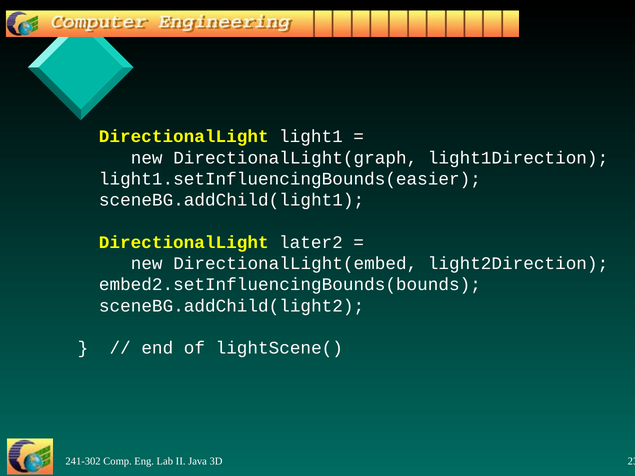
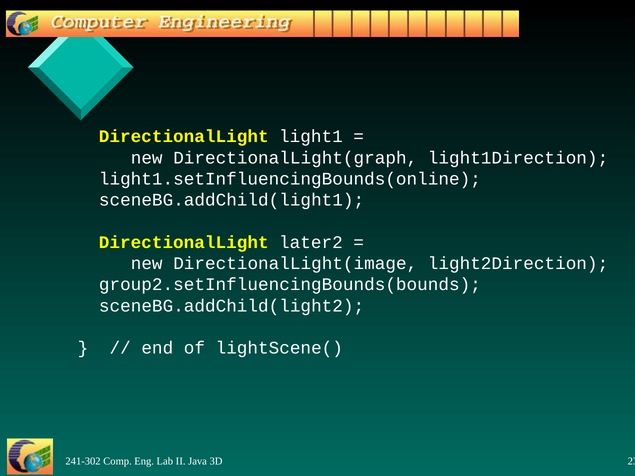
light1.setInfluencingBounds(easier: light1.setInfluencingBounds(easier -> light1.setInfluencingBounds(online (290, 179)
DirectionalLight(embed: DirectionalLight(embed -> DirectionalLight(image (295, 264)
embed2.setInfluencingBounds(bounds: embed2.setInfluencingBounds(bounds -> group2.setInfluencingBounds(bounds (290, 285)
